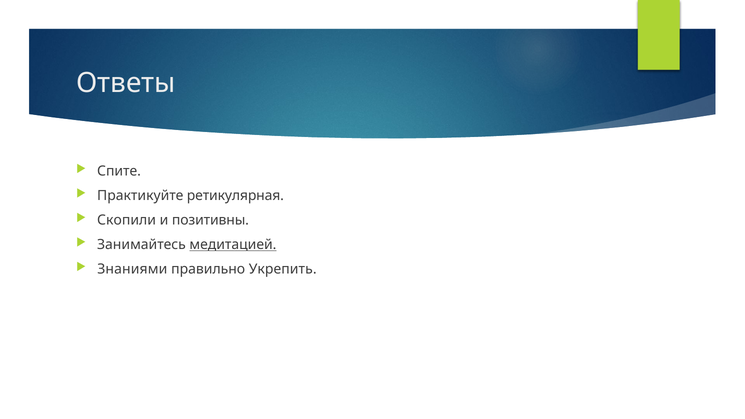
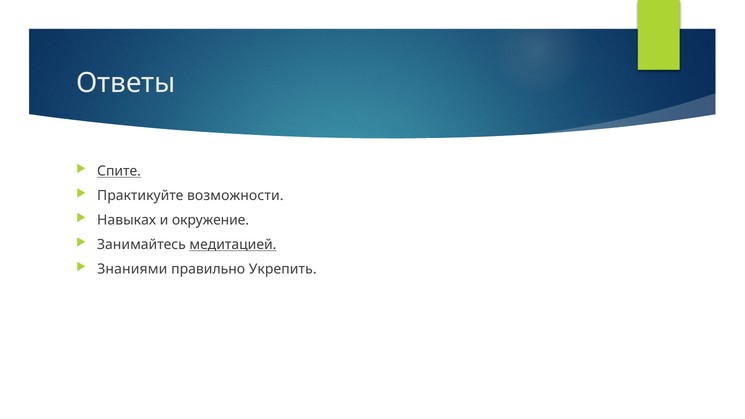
Спите underline: none -> present (119, 171)
ретикулярная: ретикулярная -> возможности (235, 196)
Скопили: Скопили -> Навыках (127, 220)
позитивны: позитивны -> окружение (210, 220)
